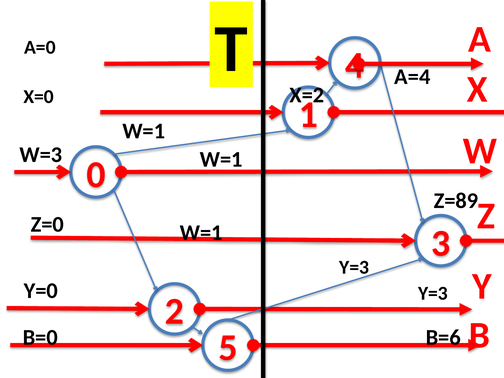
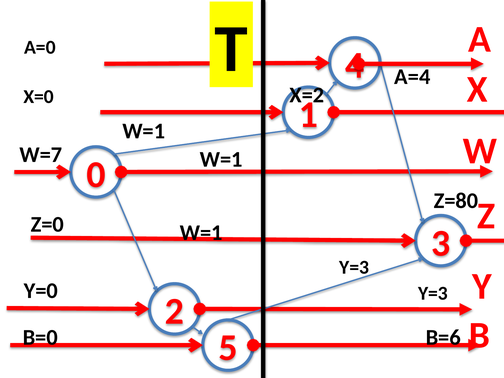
W=3: W=3 -> W=7 (41, 155)
Z=89: Z=89 -> Z=80 (456, 201)
